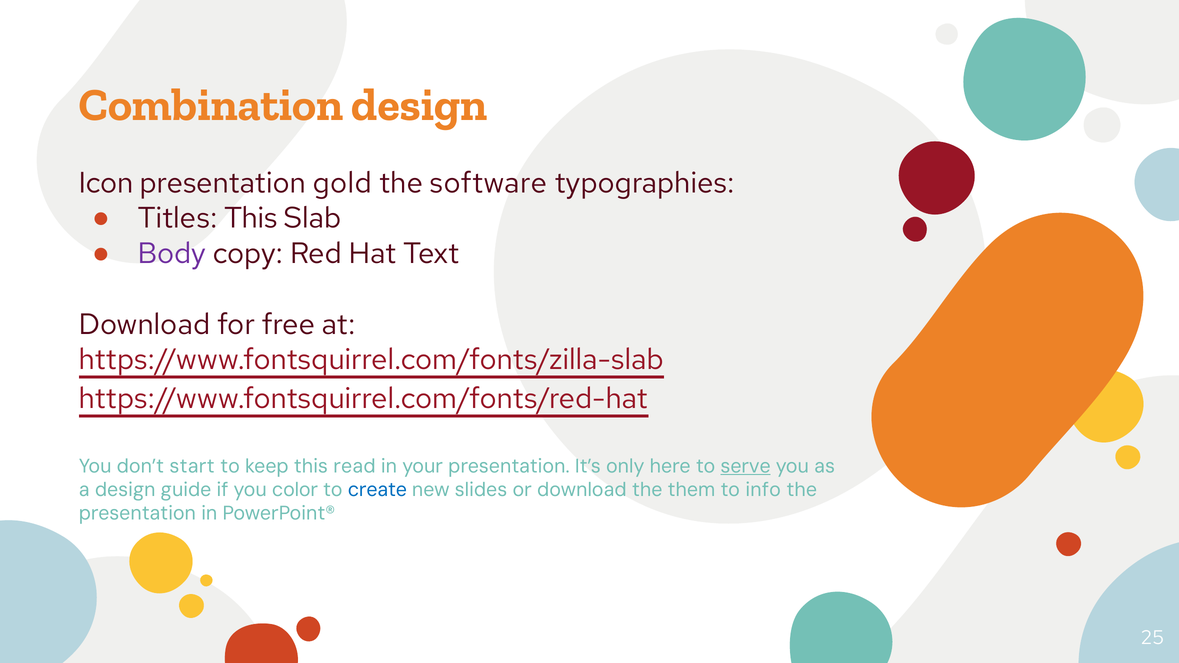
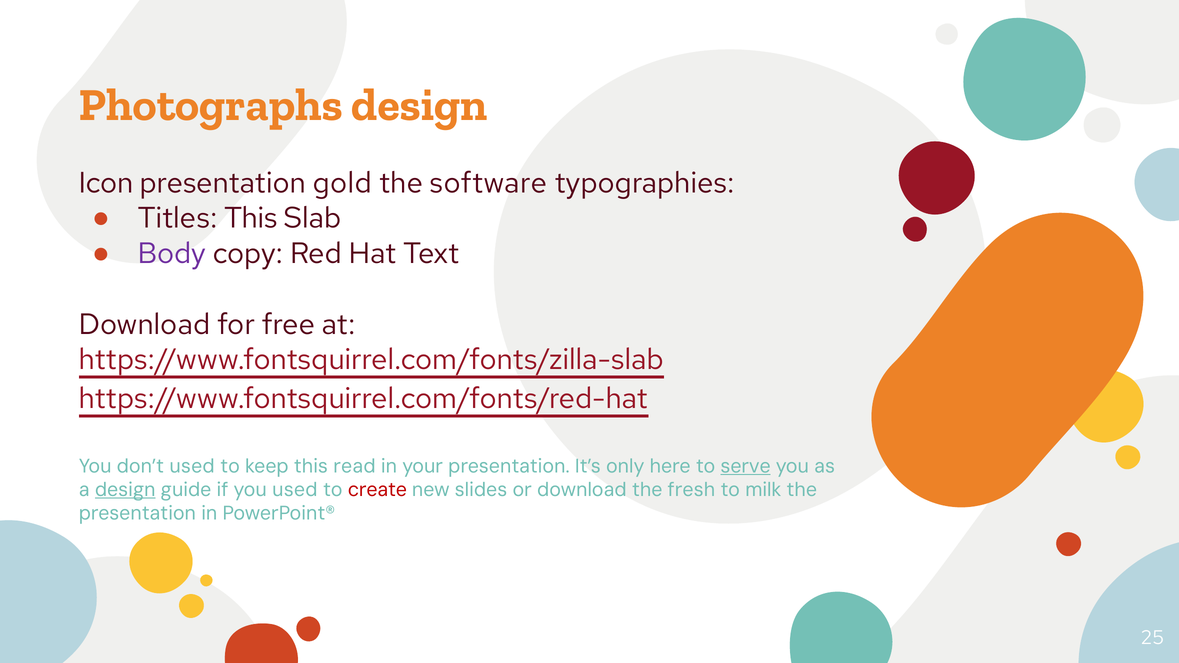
Combination: Combination -> Photographs (211, 105)
don’t start: start -> used (192, 466)
design underline: none -> present (125, 490)
you color: color -> used (295, 490)
create colour: blue -> red (377, 490)
them: them -> fresh (691, 490)
info: info -> milk (763, 490)
